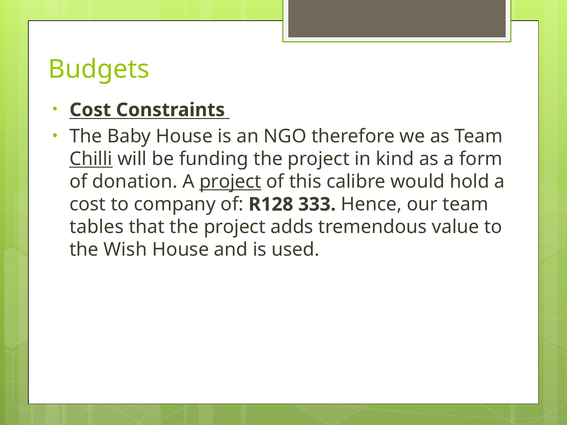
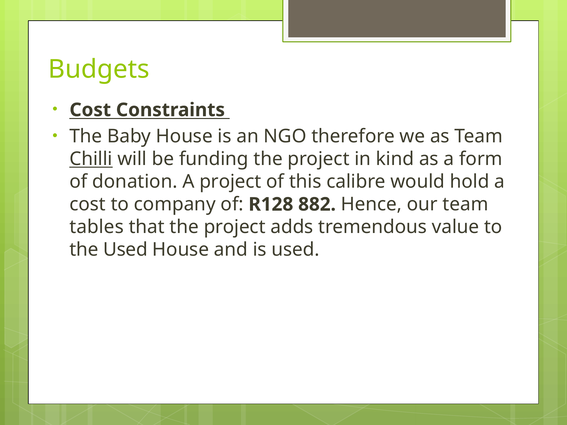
project underline: present -> none (230, 182)
333: 333 -> 882 (317, 204)
the Wish: Wish -> Used (125, 250)
